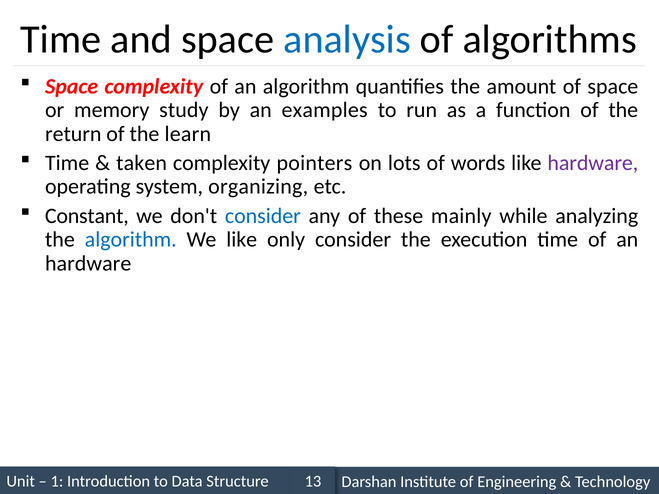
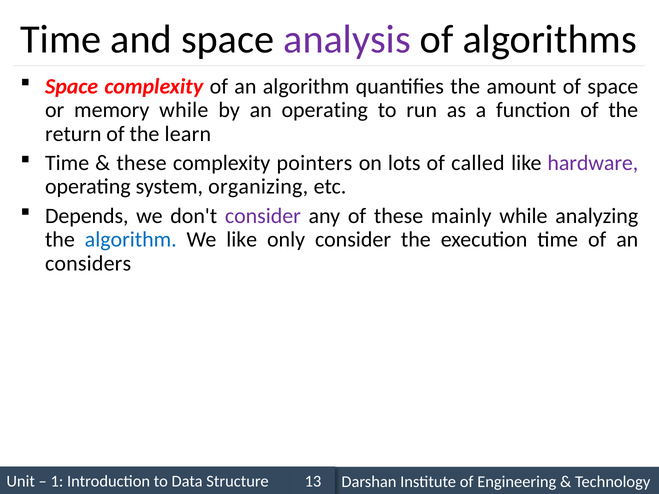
analysis colour: blue -> purple (347, 40)
memory study: study -> while (184, 110)
an examples: examples -> operating (325, 110)
taken: taken -> these (142, 163)
words: words -> called (478, 163)
Constant: Constant -> Depends (87, 216)
consider colour: blue -> purple (263, 216)
hardware: hardware -> considers (88, 263)
